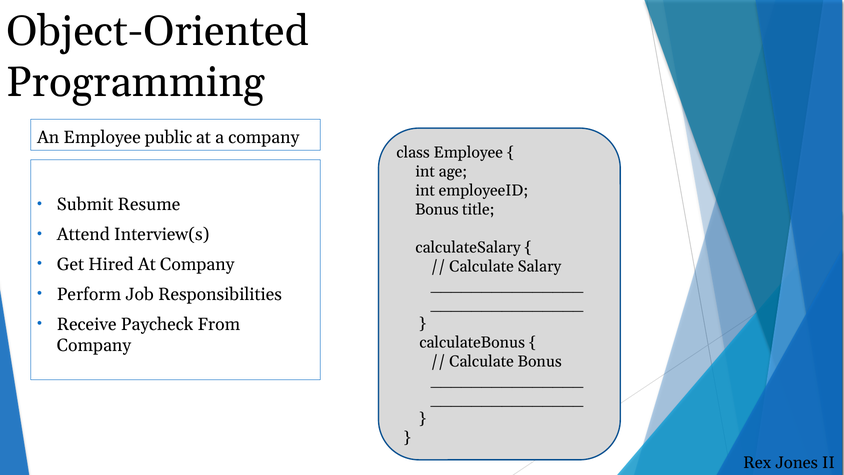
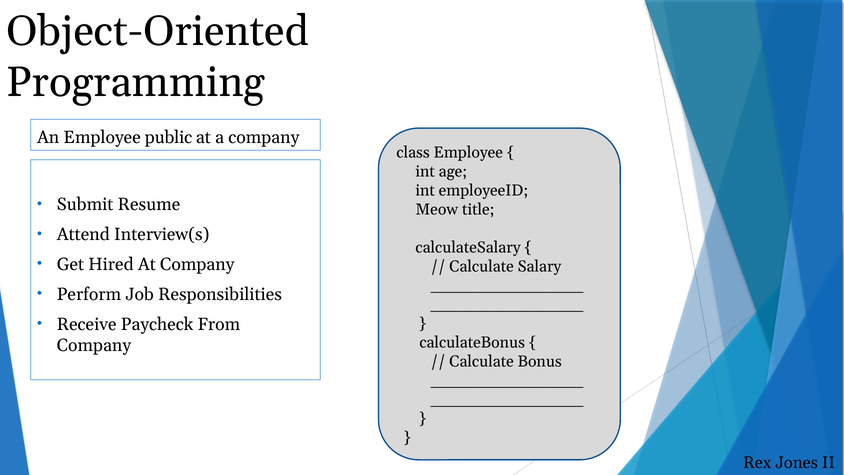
Bonus: Bonus -> Meow (437, 209)
